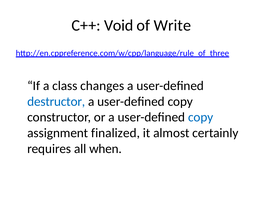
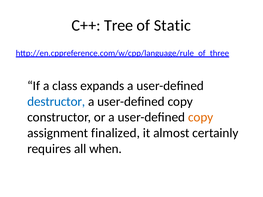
Void: Void -> Tree (119, 25)
Write: Write -> Static (172, 25)
changes: changes -> expands (102, 86)
copy colour: blue -> orange (201, 117)
